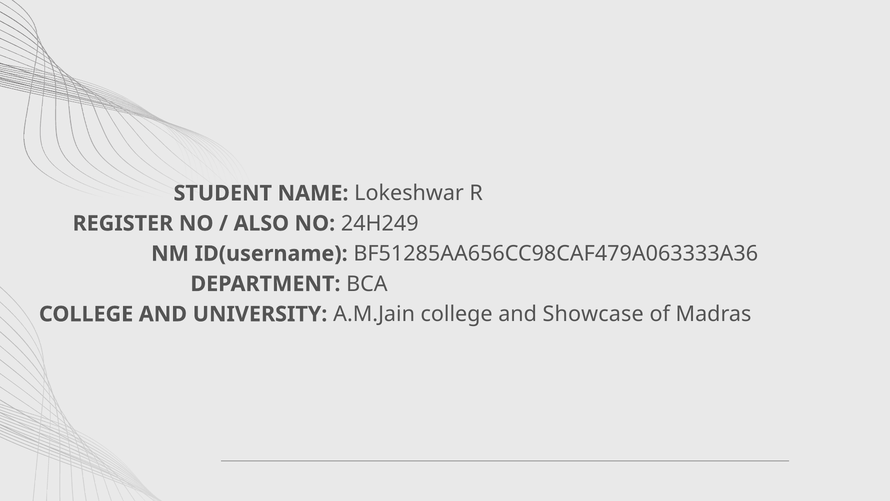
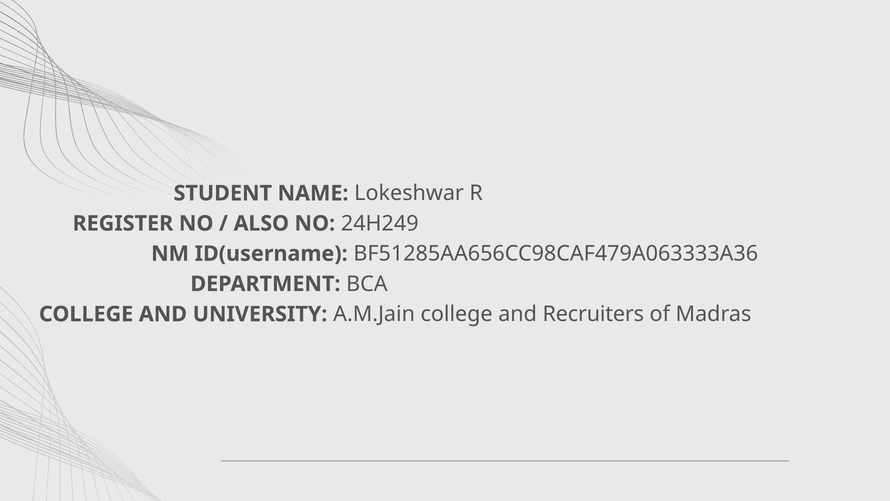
Showcase: Showcase -> Recruiters (593, 314)
